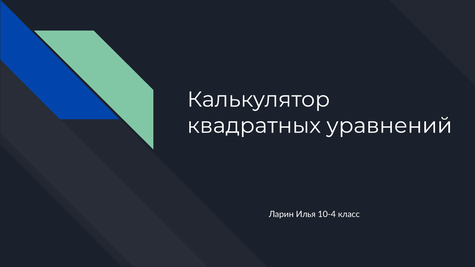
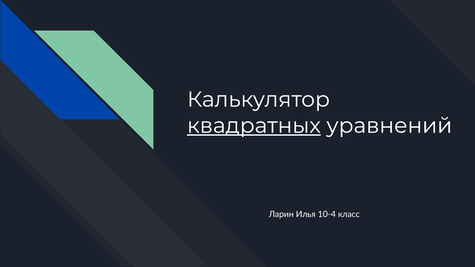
квадратных underline: none -> present (254, 126)
